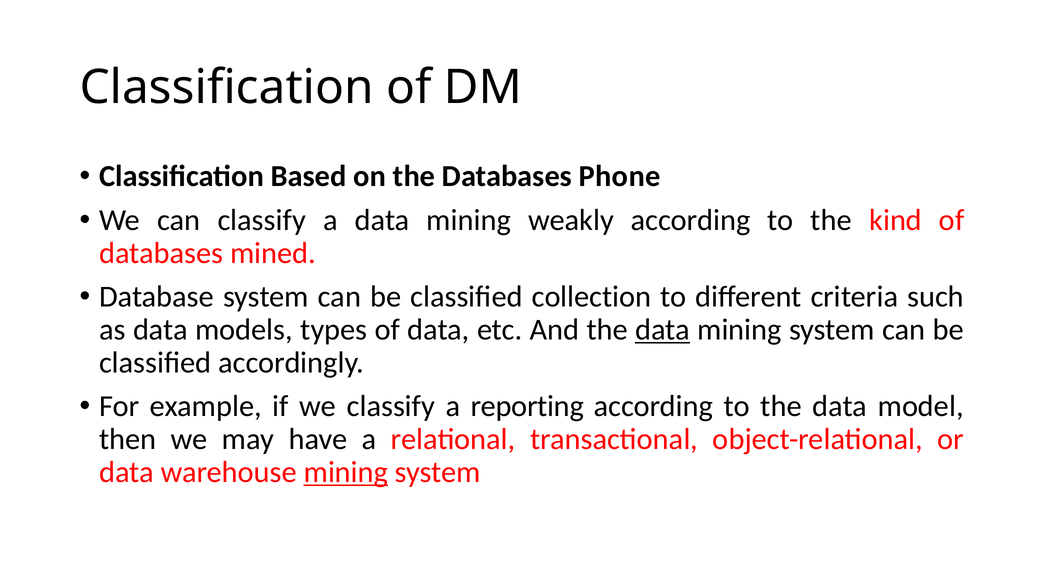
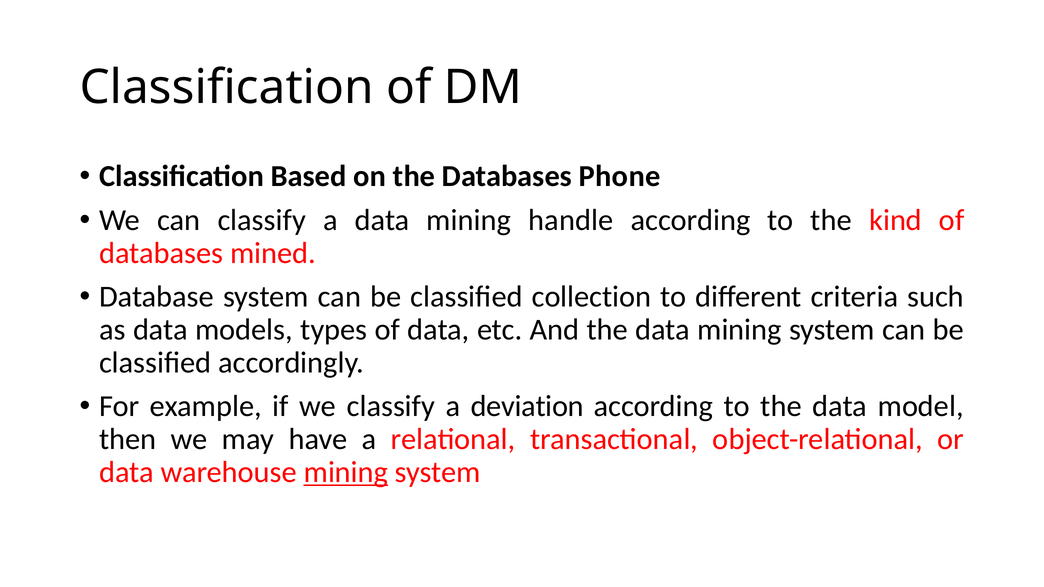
weakly: weakly -> handle (571, 220)
data underline: present -> none (663, 330)
reporting: reporting -> deviation (527, 407)
